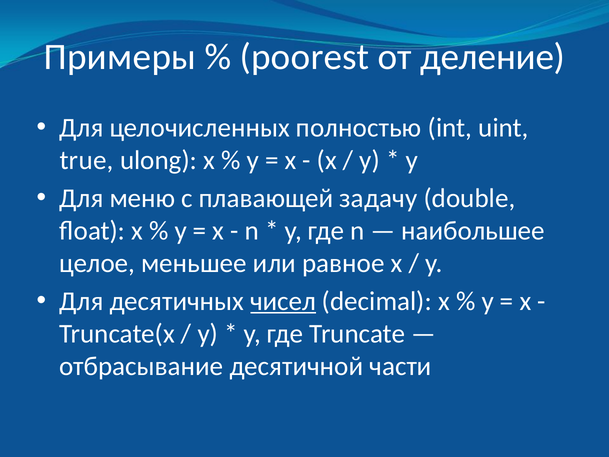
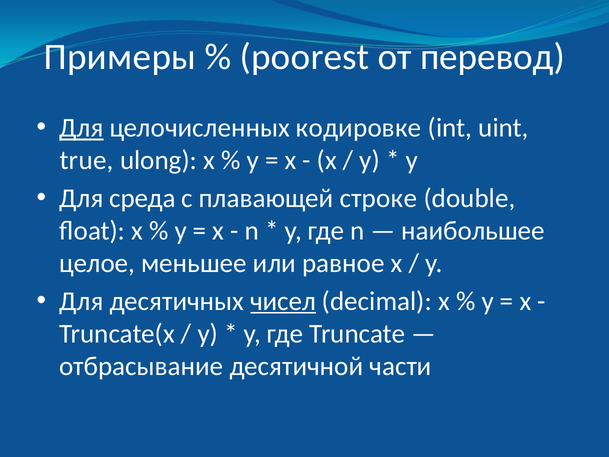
деление: деление -> перевод (493, 57)
Для underline: none -> present (81, 128)
полностью: полностью -> кодировке (359, 128)
меню: меню -> среда (142, 198)
задачу: задачу -> строке (378, 198)
